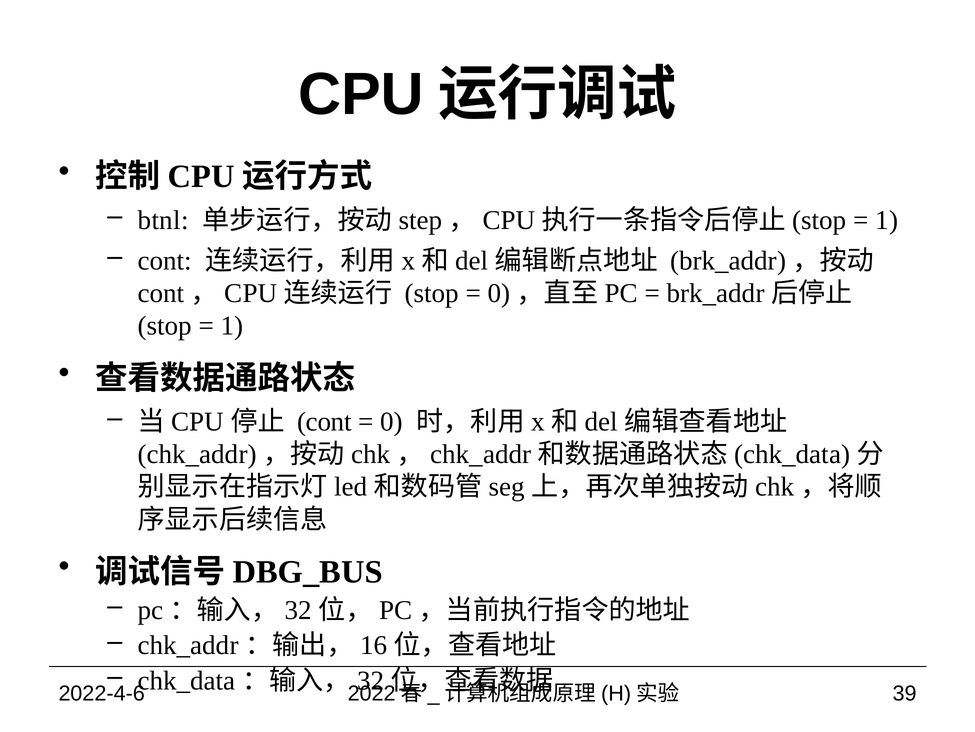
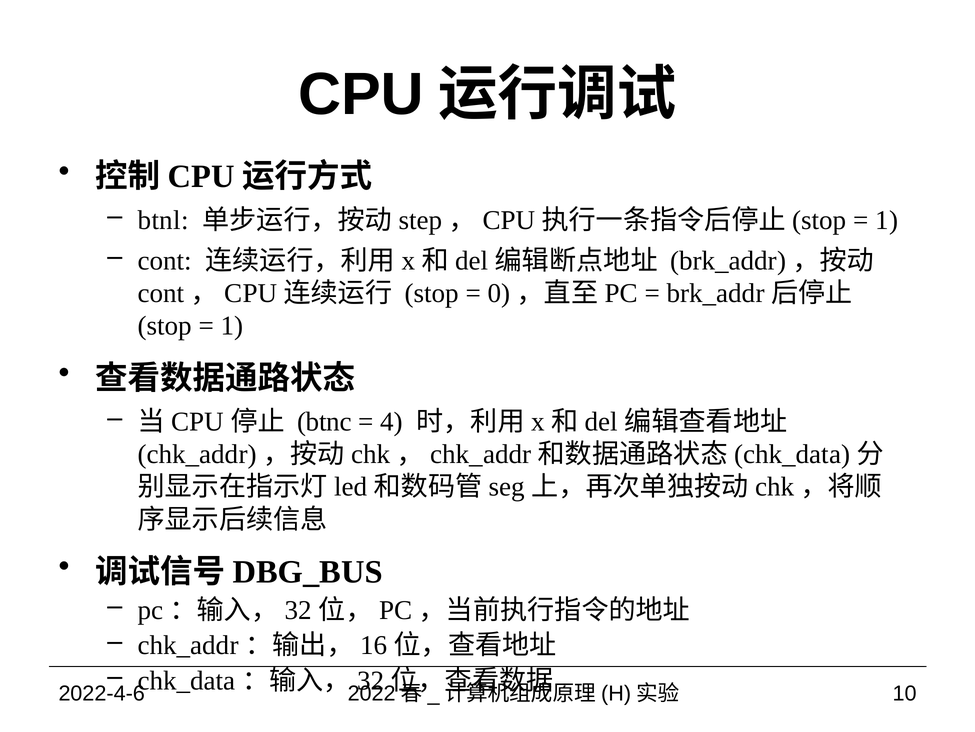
cont: cont -> btnc (324, 422)
0: 0 -> 4 (392, 422)
39: 39 -> 10 (905, 693)
